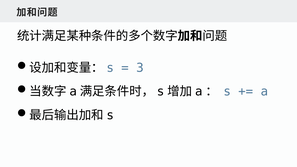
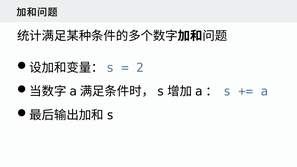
3: 3 -> 2 (140, 68)
